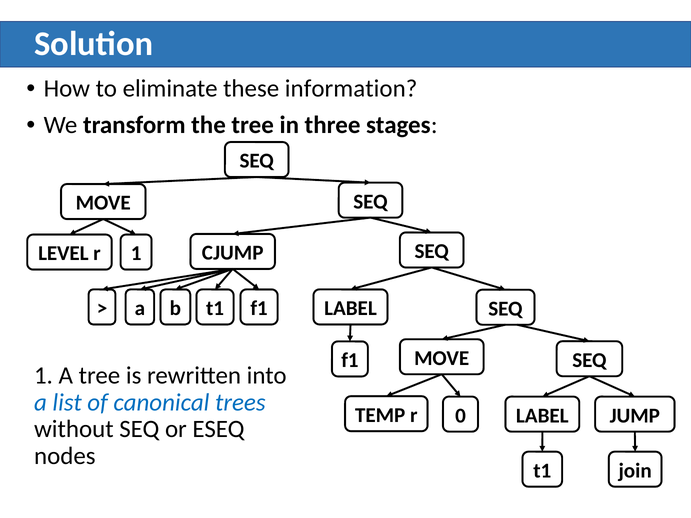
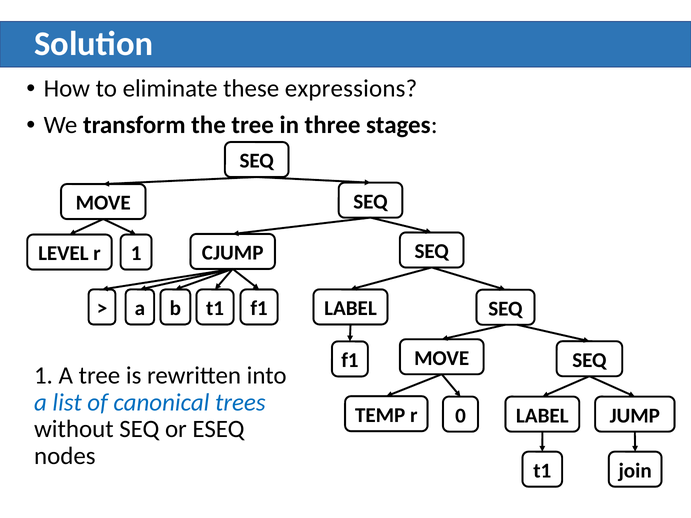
information: information -> expressions (351, 89)
